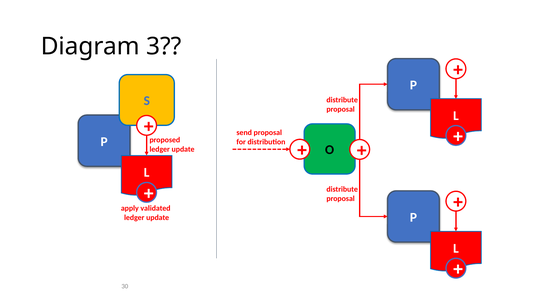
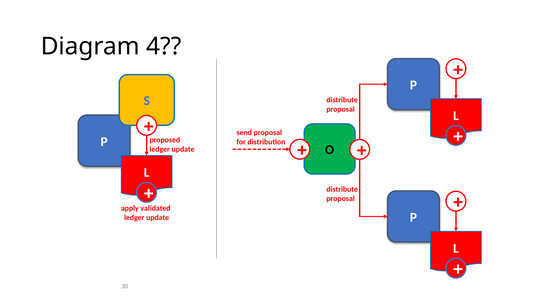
3: 3 -> 4 (164, 46)
